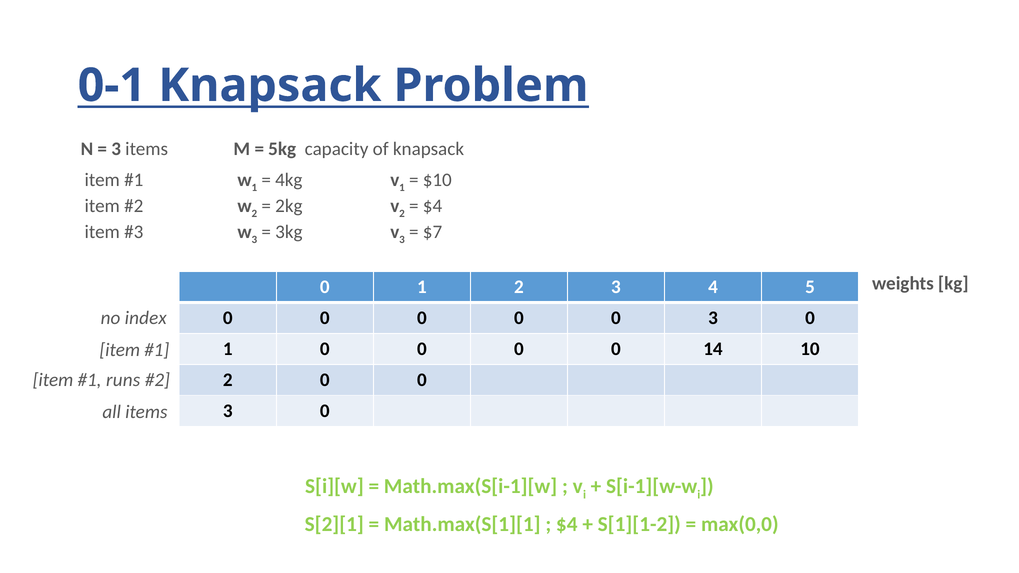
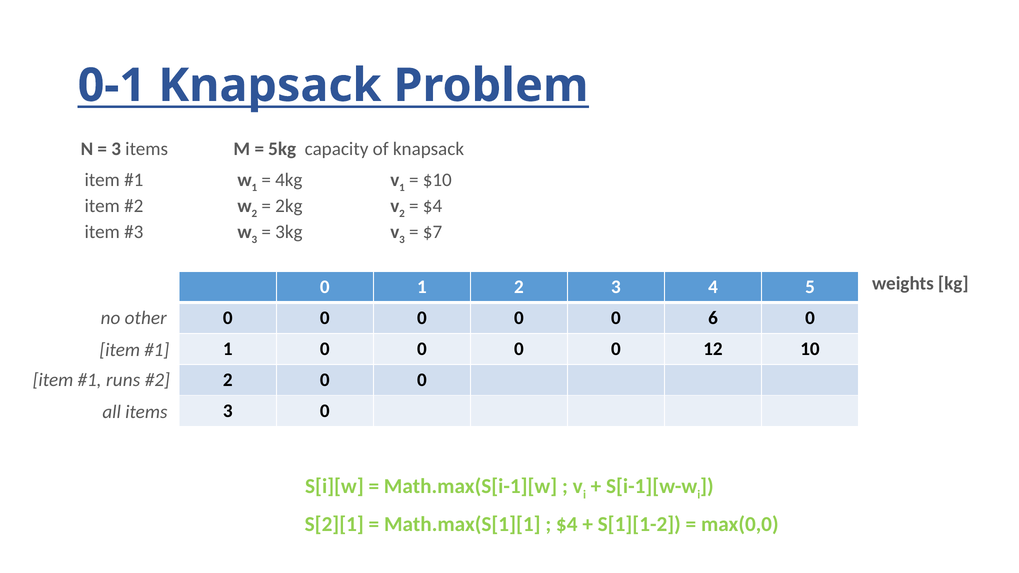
index: index -> other (146, 318)
0 0 0 3: 3 -> 6 (713, 318)
14: 14 -> 12 (713, 349)
